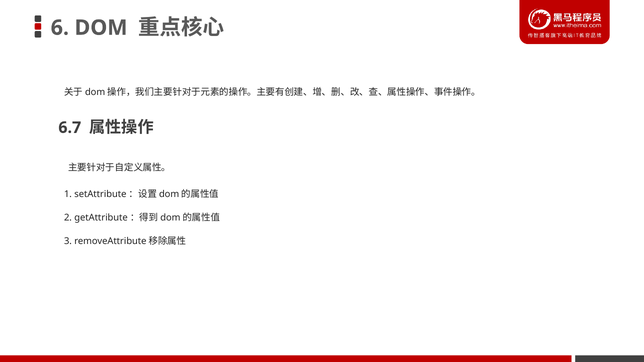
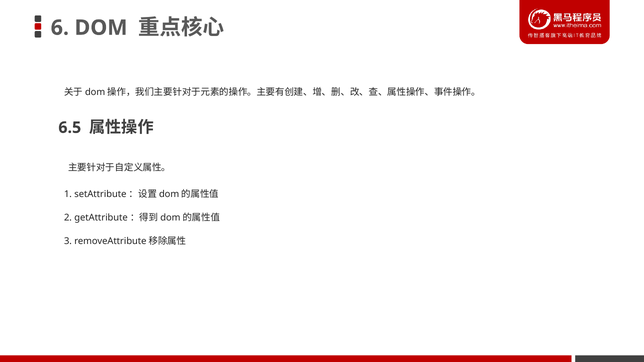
6.7: 6.7 -> 6.5 (70, 128)
